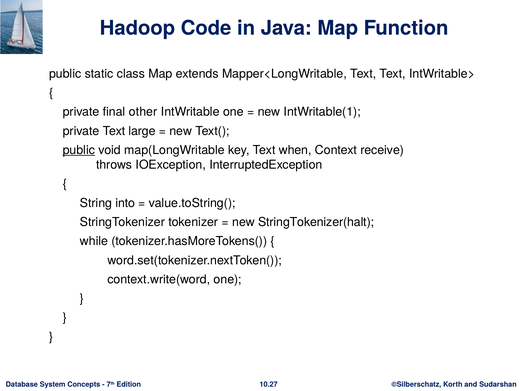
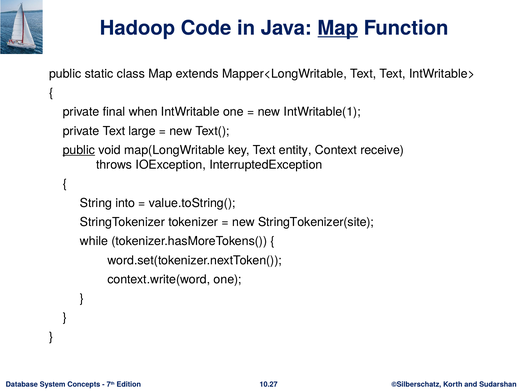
Map underline: none -> present (338, 28)
other: other -> when (143, 112)
when: when -> entity (295, 150)
StringTokenizer(halt: StringTokenizer(halt -> StringTokenizer(site (316, 222)
